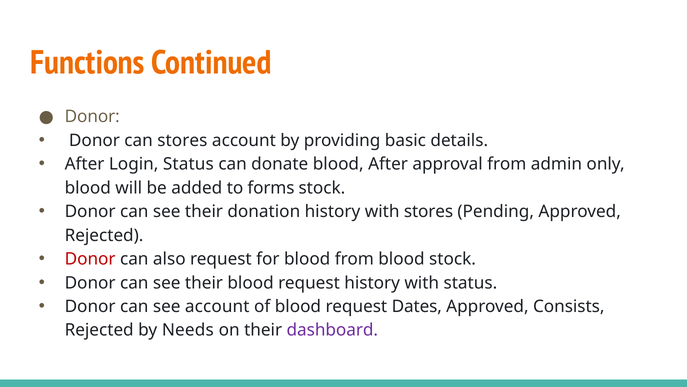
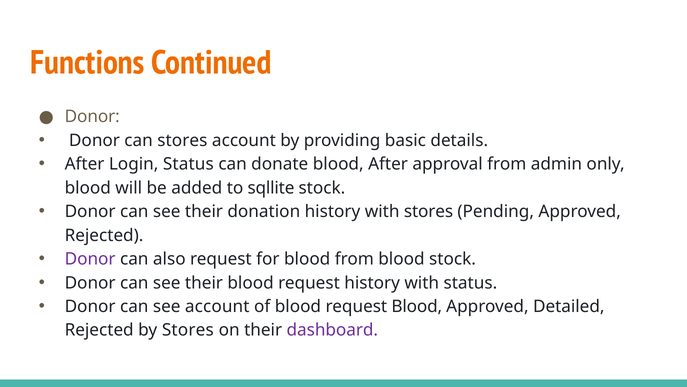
forms: forms -> sqllite (271, 188)
Donor colour: red -> purple (90, 259)
request Dates: Dates -> Blood (417, 306)
Consists: Consists -> Detailed (569, 306)
by Needs: Needs -> Stores (188, 330)
